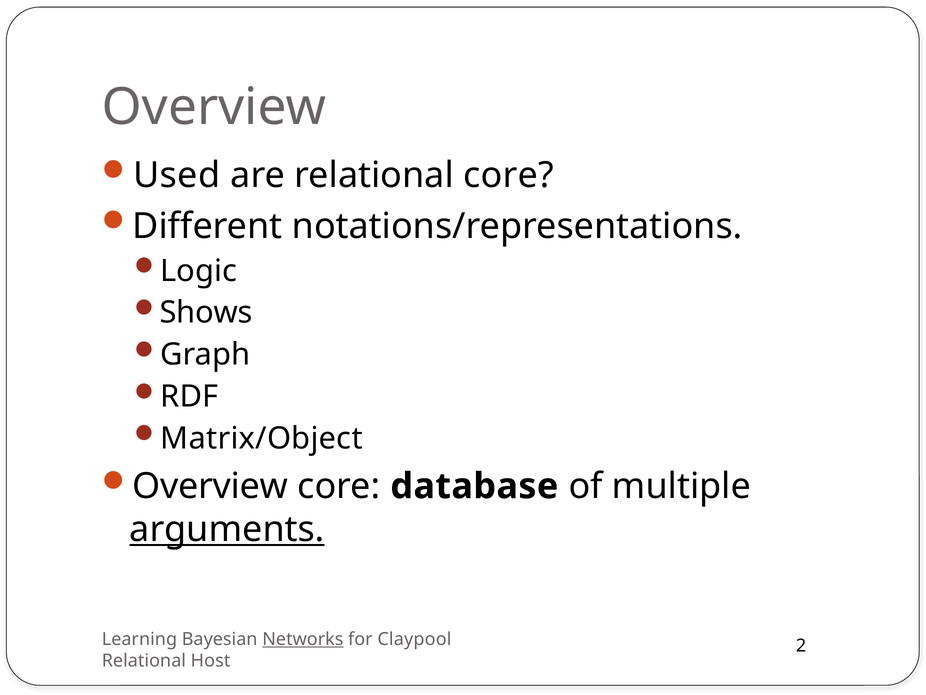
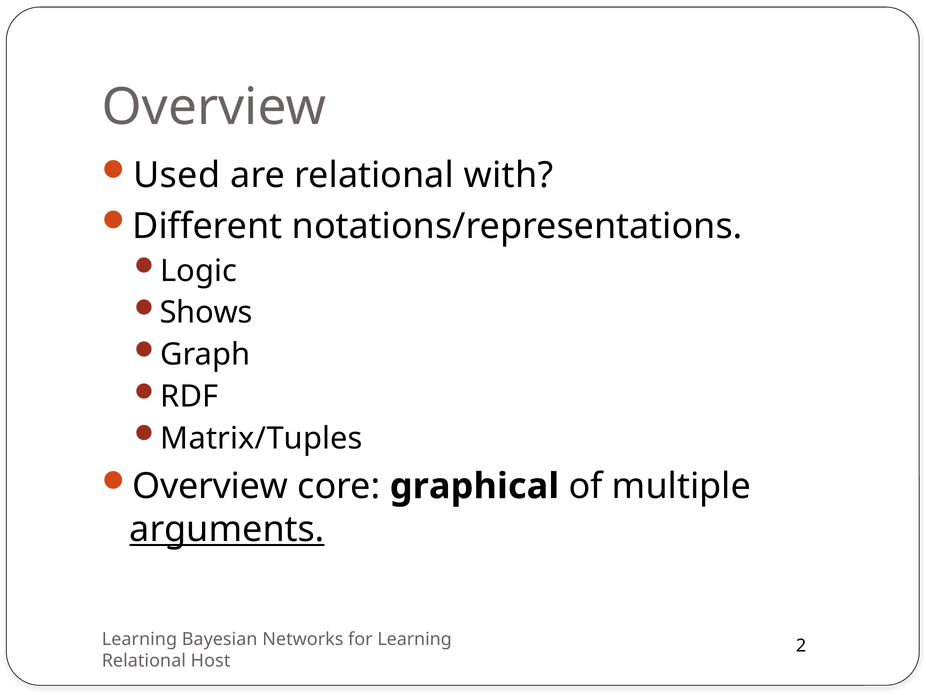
relational core: core -> with (509, 175)
Matrix/Object: Matrix/Object -> Matrix/Tuples (262, 438)
database: database -> graphical (474, 486)
Networks underline: present -> none (303, 639)
for Claypool: Claypool -> Learning (415, 639)
